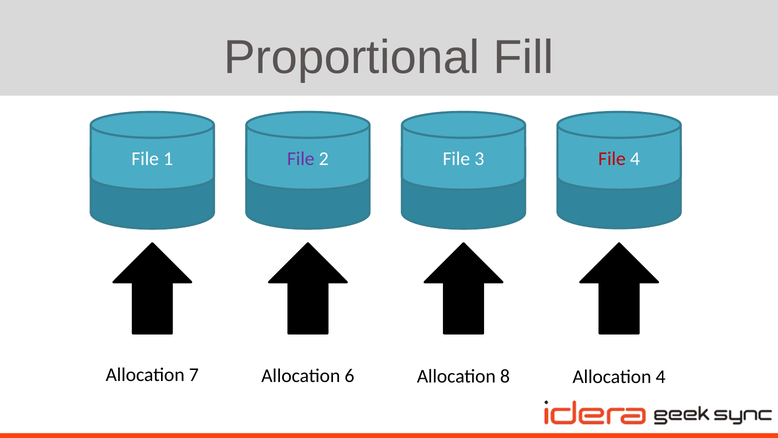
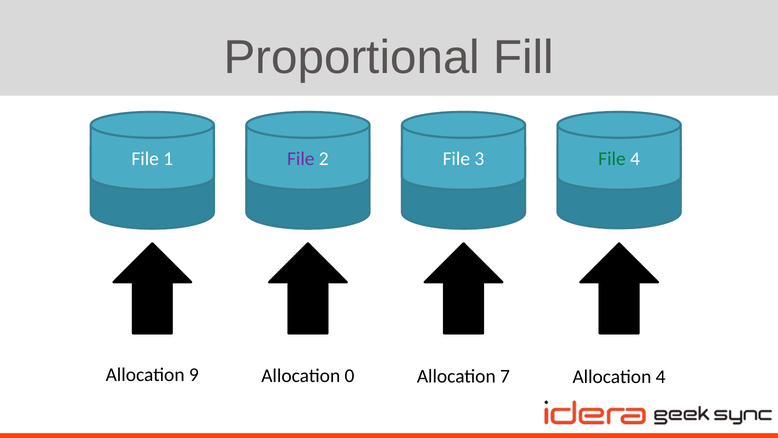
File colour: red -> green (612, 159)
7: 7 -> 9 (194, 375)
6: 6 -> 0 (349, 375)
8: 8 -> 7 (505, 376)
